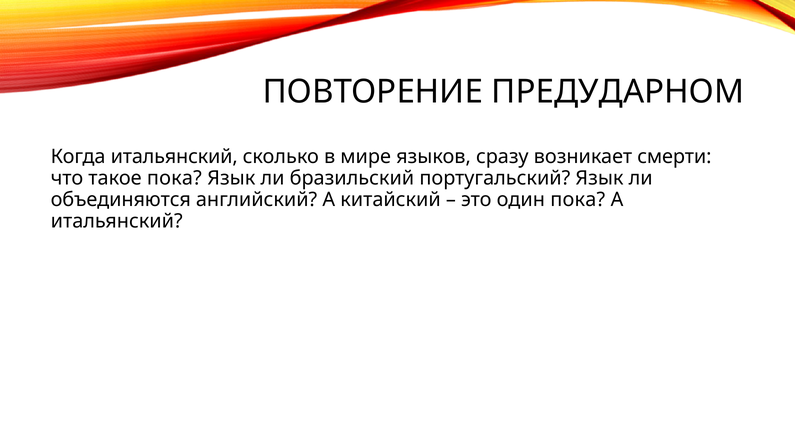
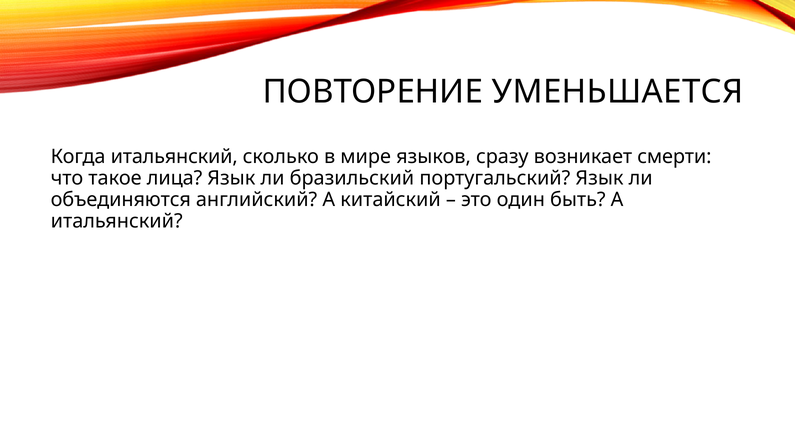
ПРЕДУДАРНОМ: ПРЕДУДАРНОМ -> УМЕНЬШАЕТСЯ (618, 92)
такое пока: пока -> лица (175, 178)
один пока: пока -> быть (578, 200)
